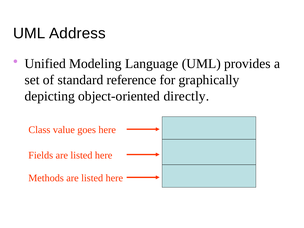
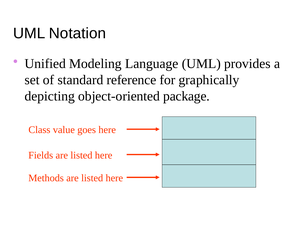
Address: Address -> Notation (78, 33)
directly: directly -> package (187, 96)
